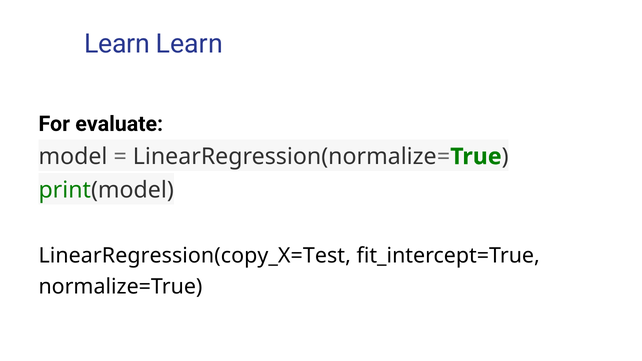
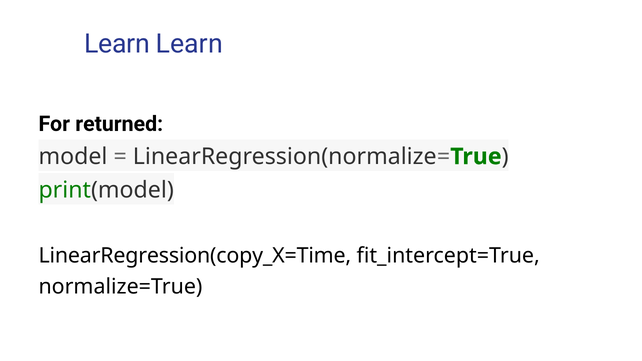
evaluate: evaluate -> returned (119, 124)
LinearRegression(copy_X=Test: LinearRegression(copy_X=Test -> LinearRegression(copy_X=Time (195, 256)
